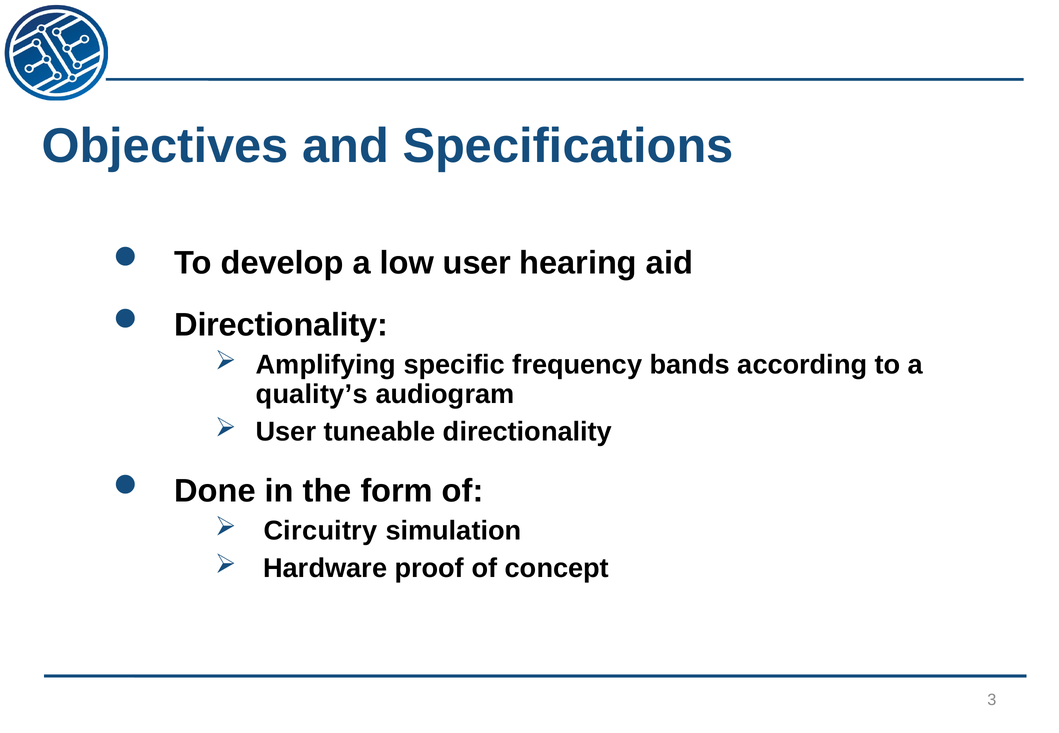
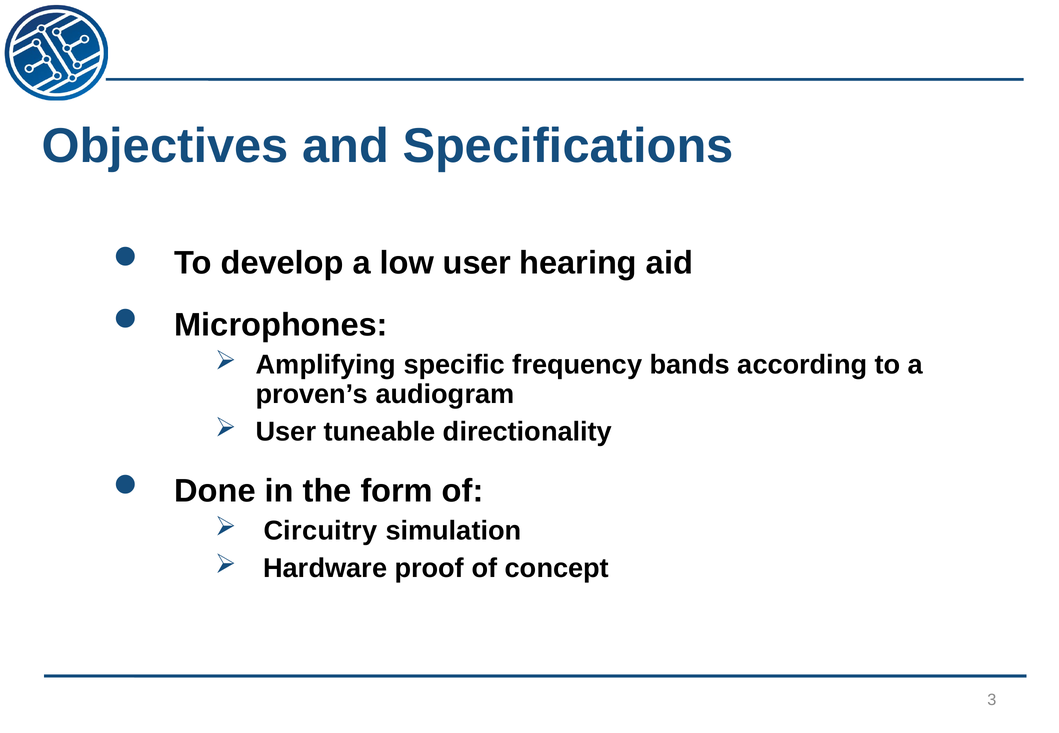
Directionality: Directionality -> Microphones (281, 325)
quality’s: quality’s -> proven’s (312, 394)
